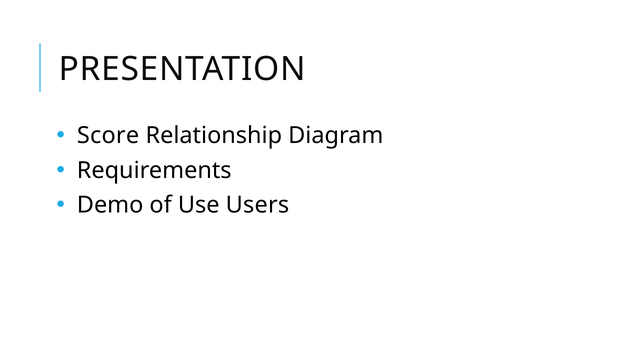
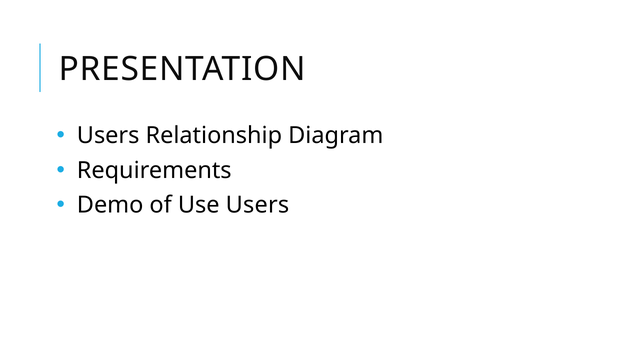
Score: Score -> Users (108, 136)
